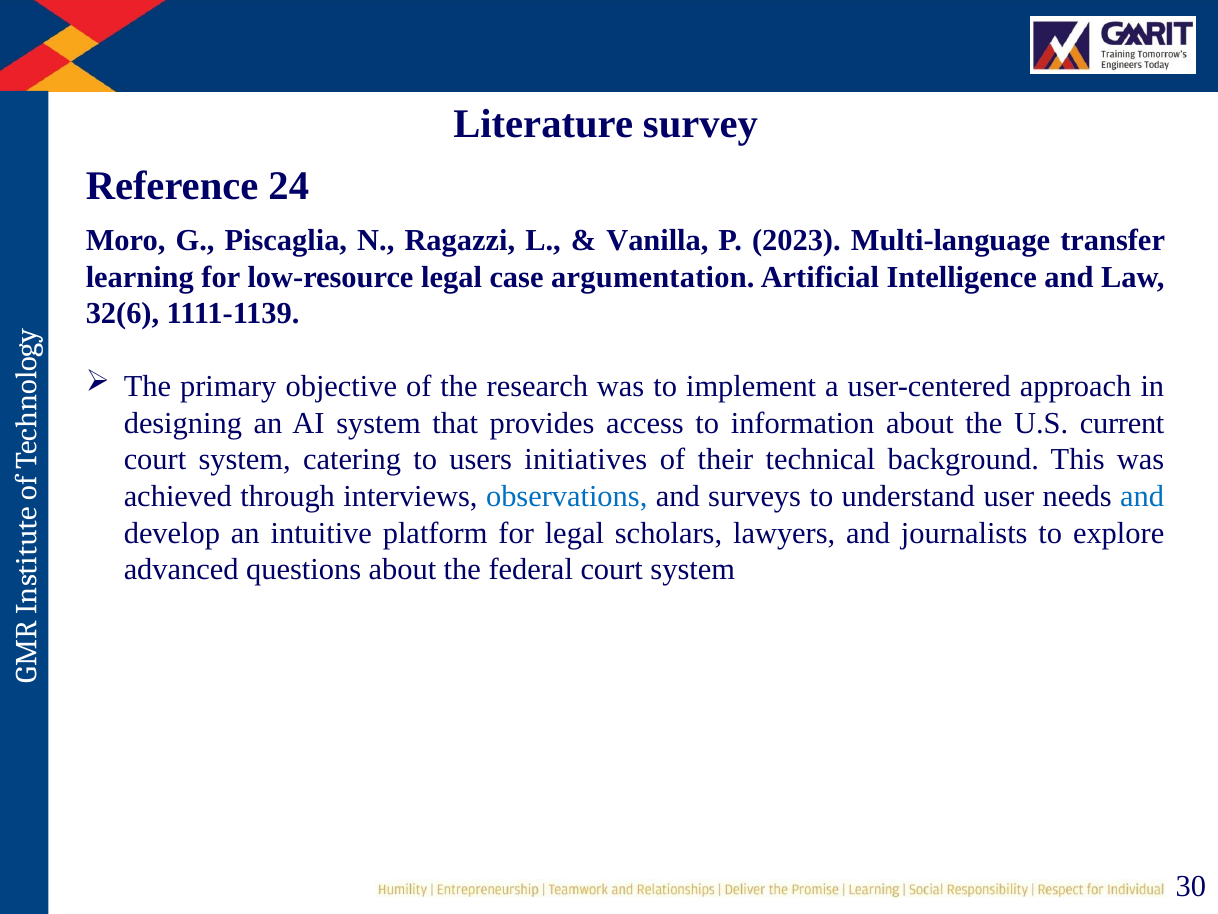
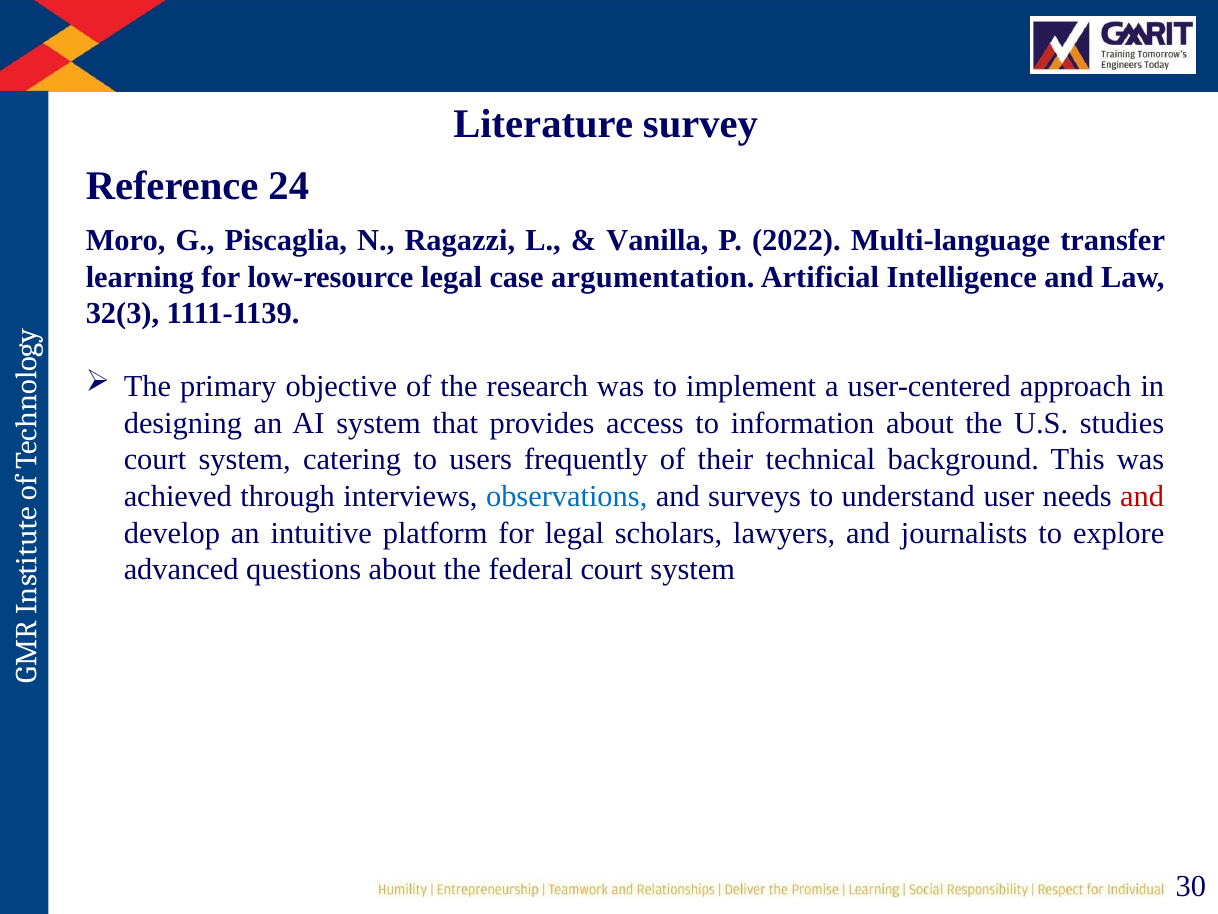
2023: 2023 -> 2022 (796, 240)
32(6: 32(6 -> 32(3 (122, 313)
current: current -> studies (1122, 423)
initiatives: initiatives -> frequently (586, 460)
and colour: blue -> red (1142, 496)
